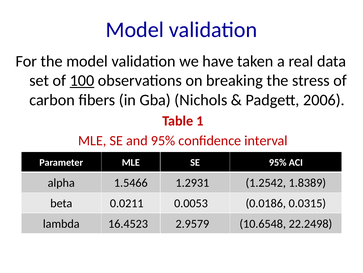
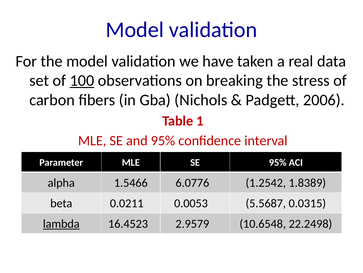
1.2931: 1.2931 -> 6.0776 (192, 182)
0.0186: 0.0186 -> 5.5687 (266, 203)
lambda underline: none -> present (61, 223)
